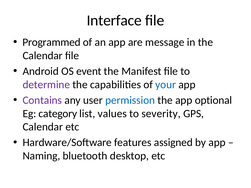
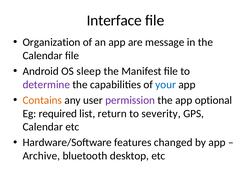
Programmed: Programmed -> Organization (51, 42)
event: event -> sleep (89, 71)
Contains colour: purple -> orange (42, 100)
permission colour: blue -> purple (130, 100)
category: category -> required (58, 114)
values: values -> return (112, 114)
assigned: assigned -> changed (173, 143)
Naming: Naming -> Archive (41, 156)
